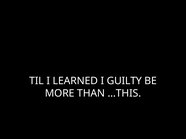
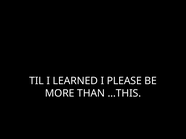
GUILTY: GUILTY -> PLEASE (124, 81)
